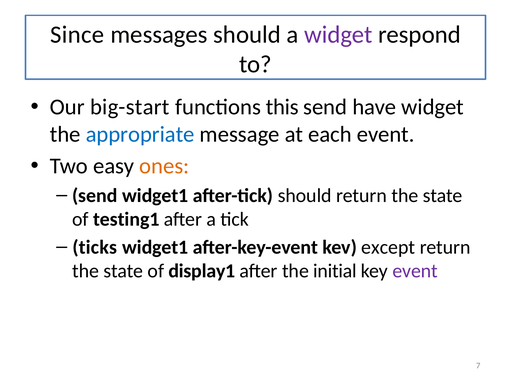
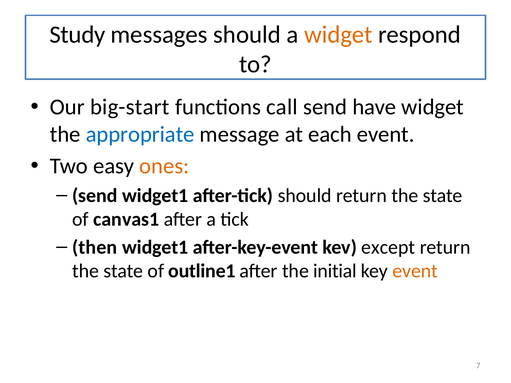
Since: Since -> Study (77, 35)
widget colour: purple -> orange (338, 35)
this: this -> call (282, 107)
testing1: testing1 -> canvas1 (126, 219)
ticks: ticks -> then (95, 247)
display1: display1 -> outline1 (202, 271)
event colour: purple -> orange (415, 271)
